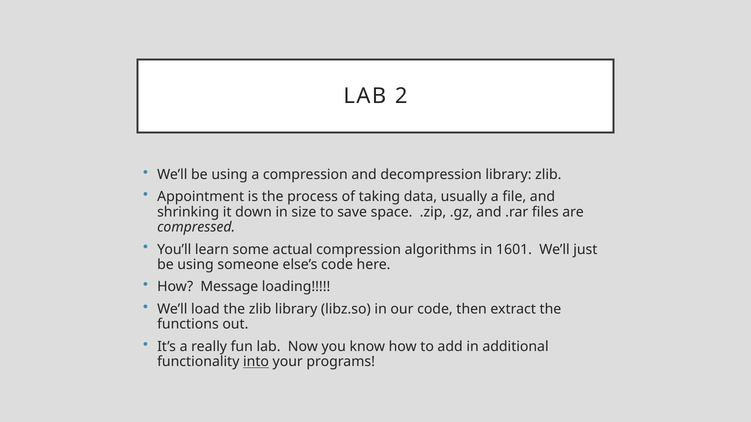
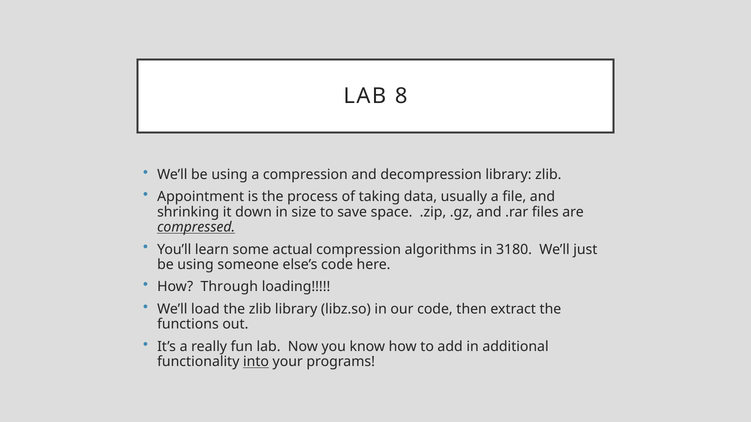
2: 2 -> 8 (401, 96)
compressed underline: none -> present (196, 227)
1601: 1601 -> 3180 (514, 250)
Message: Message -> Through (229, 287)
